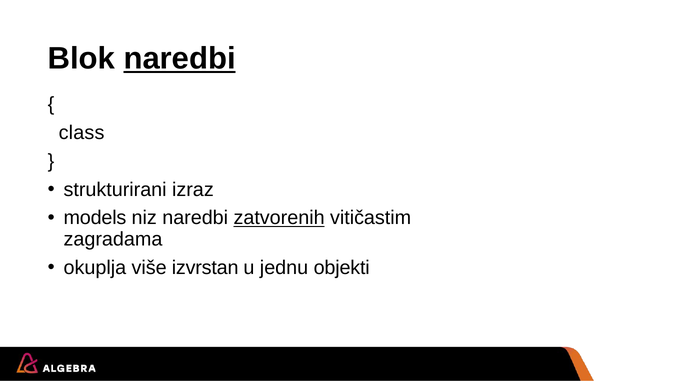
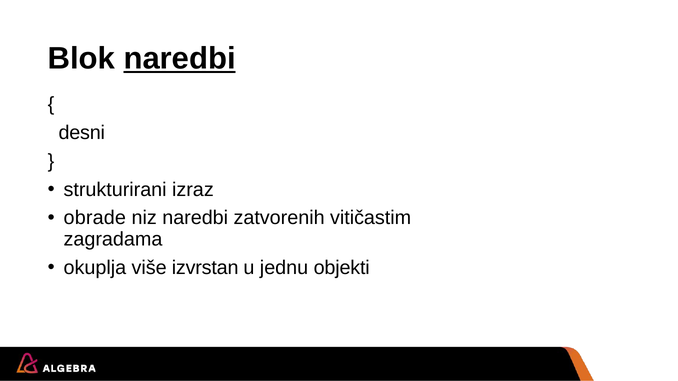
class: class -> desni (82, 133)
models: models -> obrade (95, 218)
zatvorenih underline: present -> none (279, 218)
